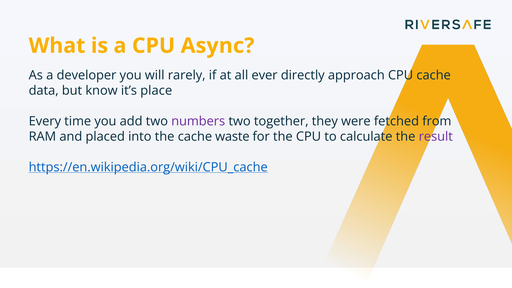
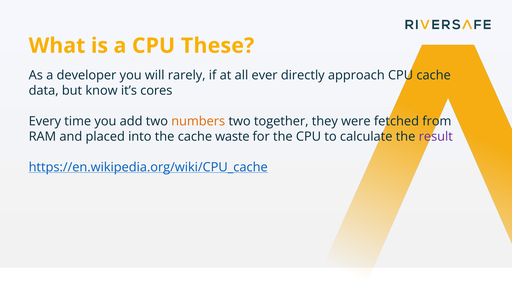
Async: Async -> These (218, 46)
place: place -> cores (156, 91)
numbers colour: purple -> orange (198, 121)
